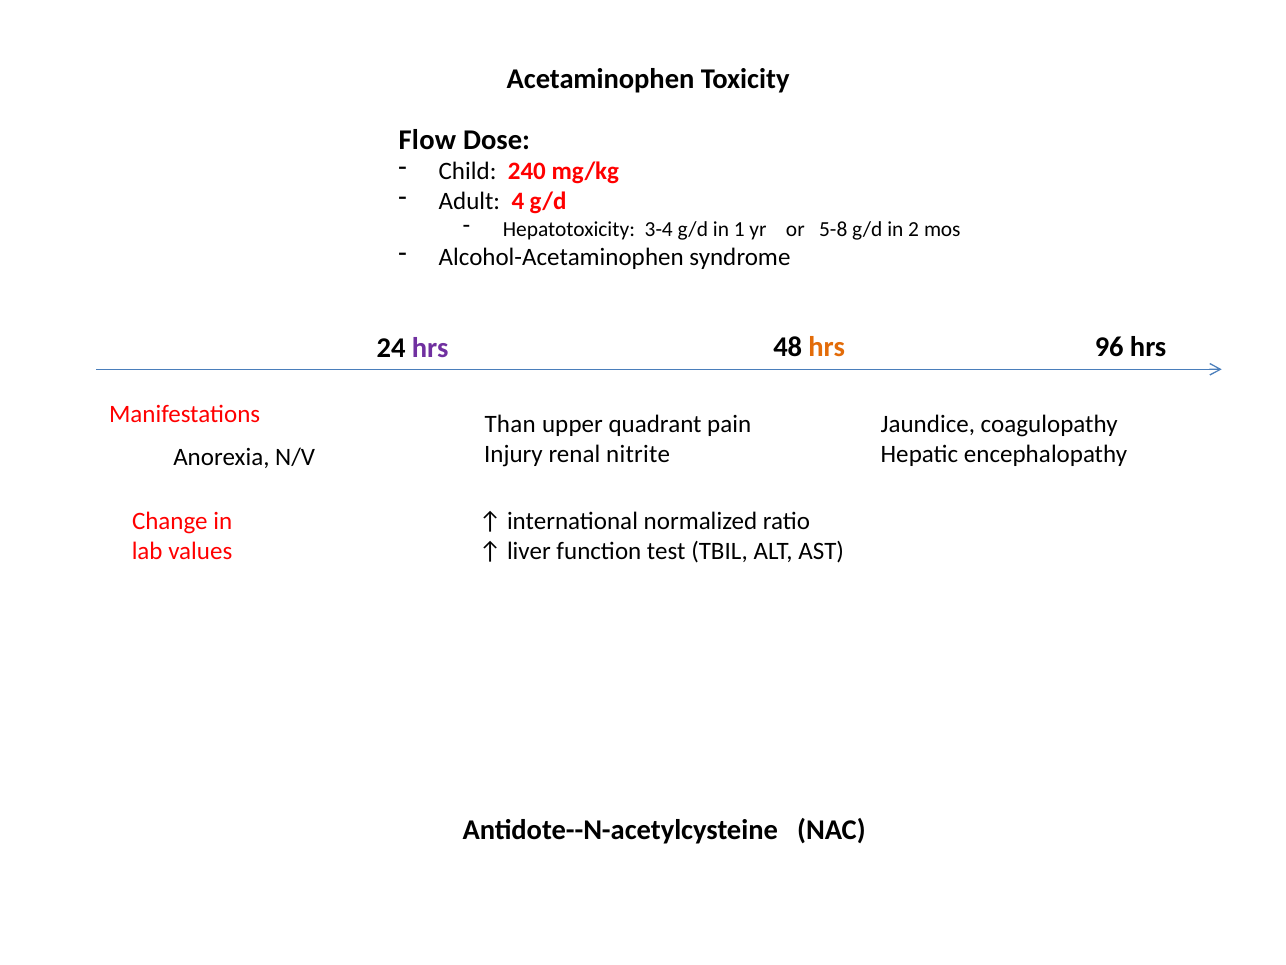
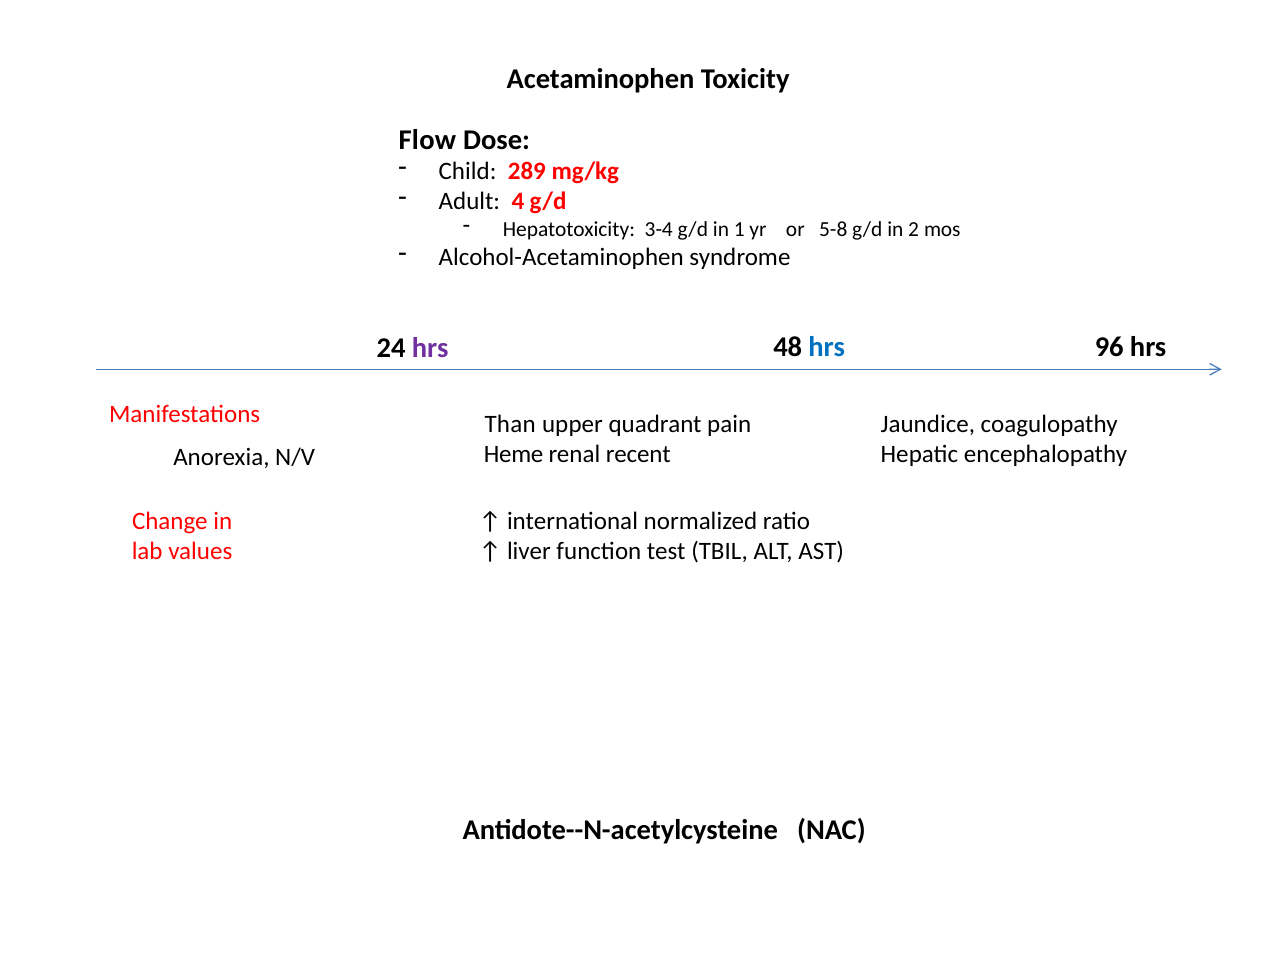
240: 240 -> 289 (527, 171)
hrs colour: orange -> blue (827, 347)
Injury: Injury -> Heme (514, 454)
nitrite: nitrite -> recent (638, 454)
